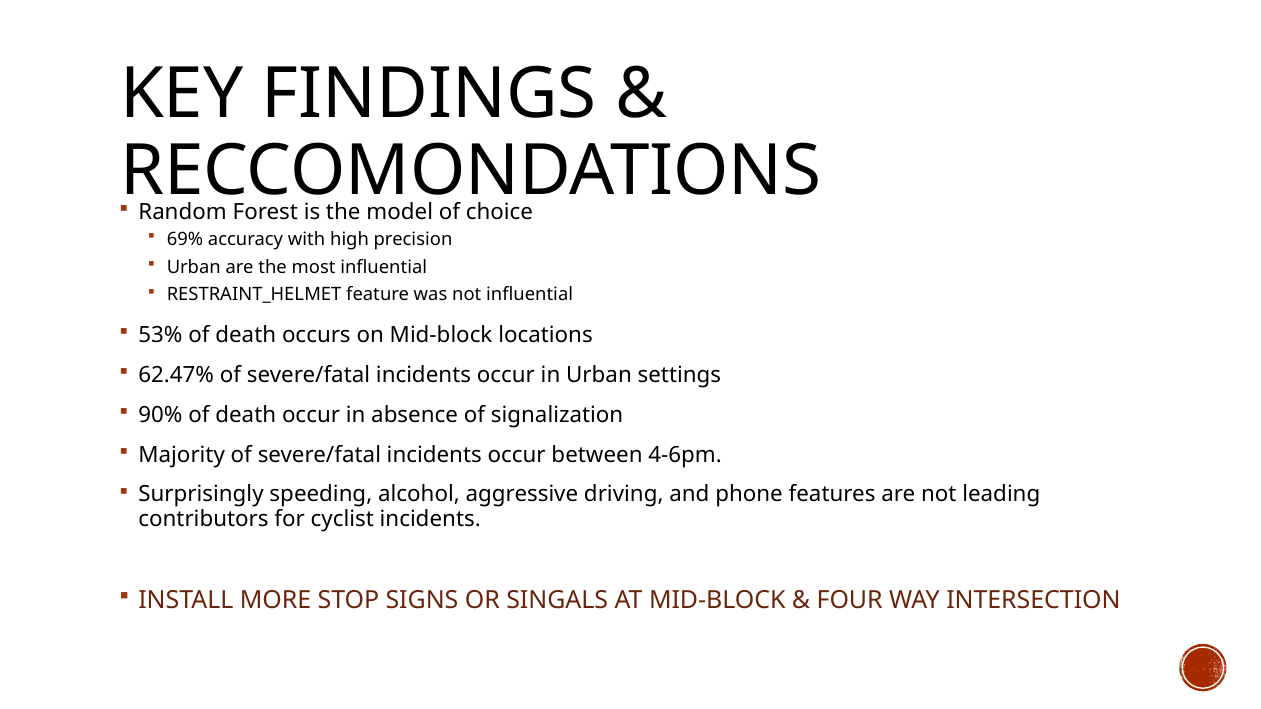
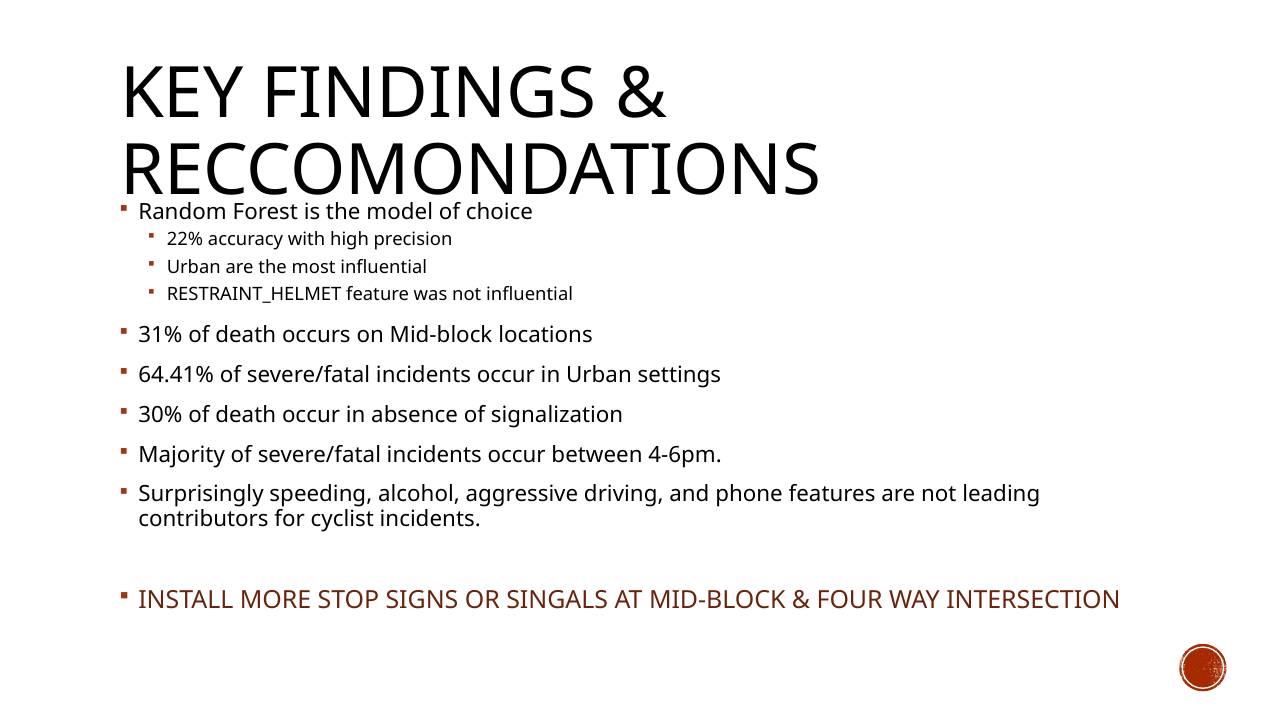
69%: 69% -> 22% (185, 239)
53%: 53% -> 31% (160, 335)
62.47%: 62.47% -> 64.41% (176, 375)
90%: 90% -> 30% (160, 415)
